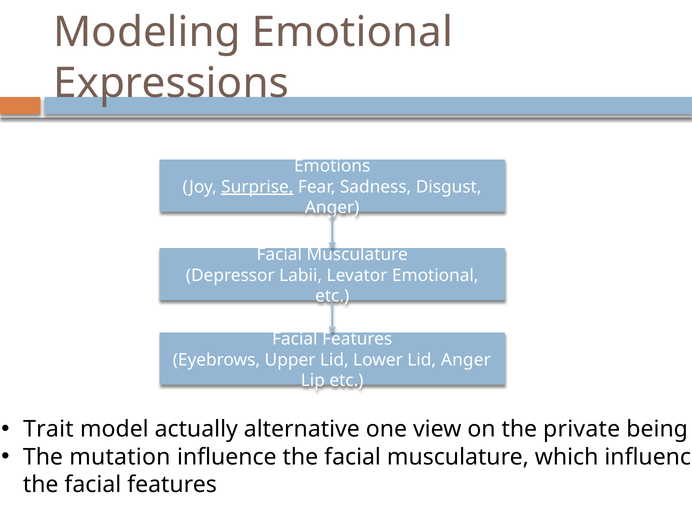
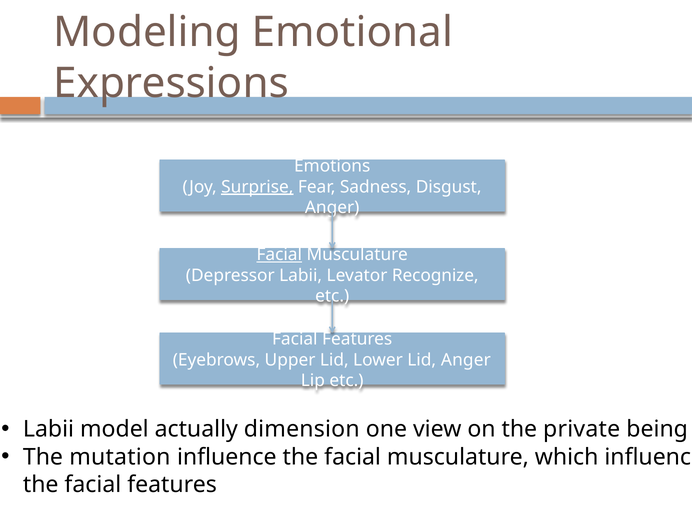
Facial underline: none -> present (279, 255)
Levator Emotional: Emotional -> Recognize (435, 275)
Trait: Trait -> Labii (49, 429)
alternative: alternative -> dimension (302, 429)
